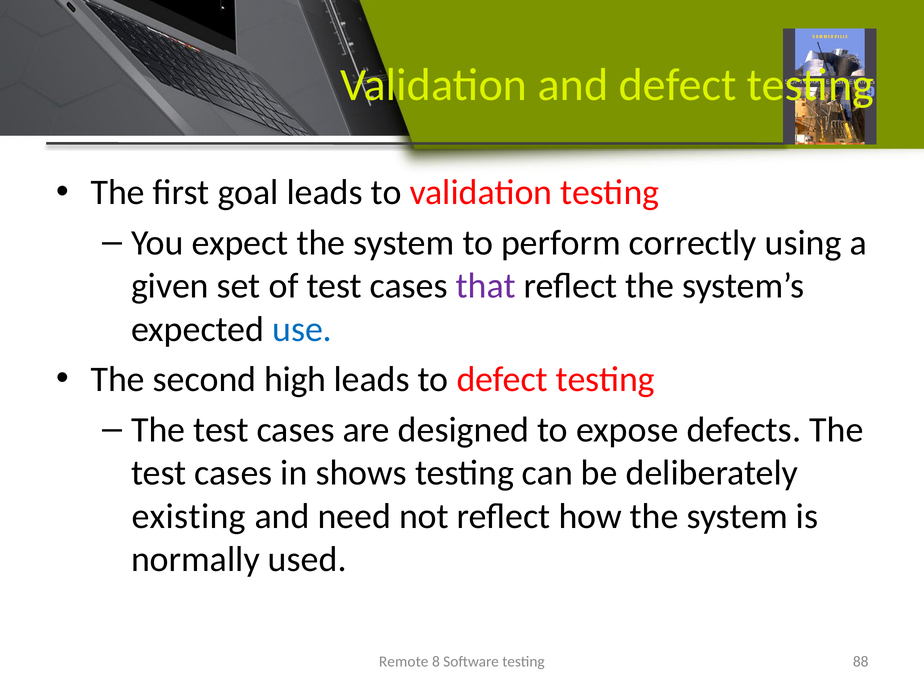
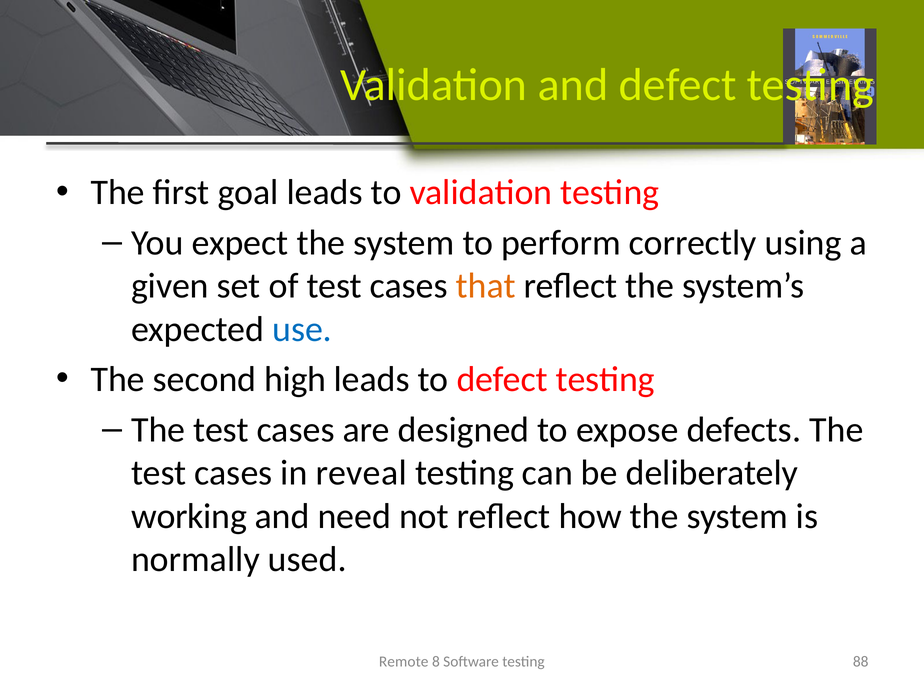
that colour: purple -> orange (486, 286)
shows: shows -> reveal (361, 473)
existing: existing -> working (189, 516)
